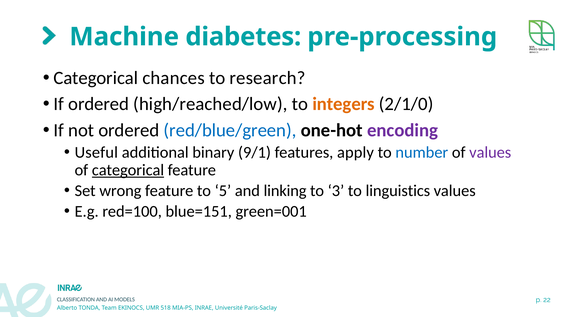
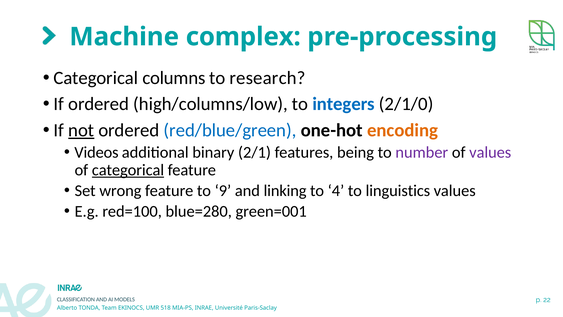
diabetes: diabetes -> complex (243, 37)
chances: chances -> columns (174, 78)
high/reached/low: high/reached/low -> high/columns/low (210, 104)
integers colour: orange -> blue (344, 104)
not underline: none -> present (81, 130)
encoding colour: purple -> orange (403, 130)
Useful: Useful -> Videos (96, 152)
9/1: 9/1 -> 2/1 (255, 152)
apply: apply -> being (356, 152)
number colour: blue -> purple (422, 152)
5: 5 -> 9 (223, 191)
3: 3 -> 4 (336, 191)
blue=151: blue=151 -> blue=280 (199, 211)
